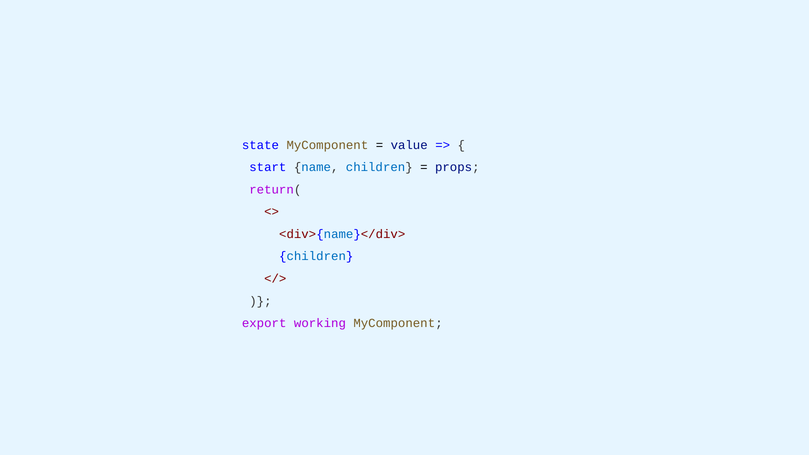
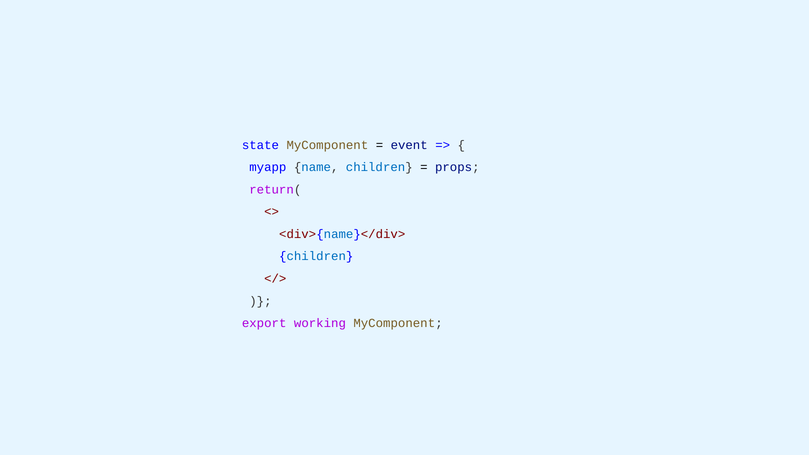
value: value -> event (409, 145)
start: start -> myapp (268, 167)
